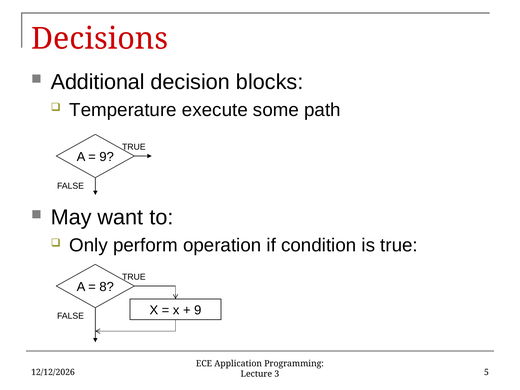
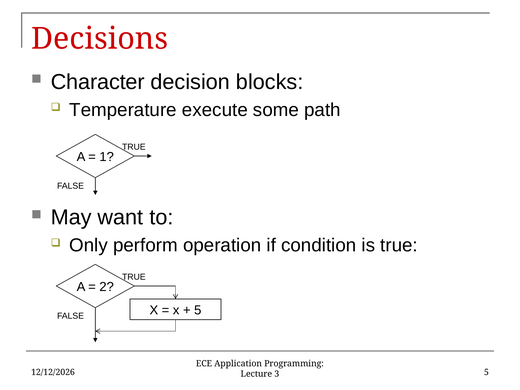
Additional: Additional -> Character (98, 82)
9: 9 -> 1 (107, 157)
8: 8 -> 2 (107, 287)
9: 9 -> 5 (198, 310)
